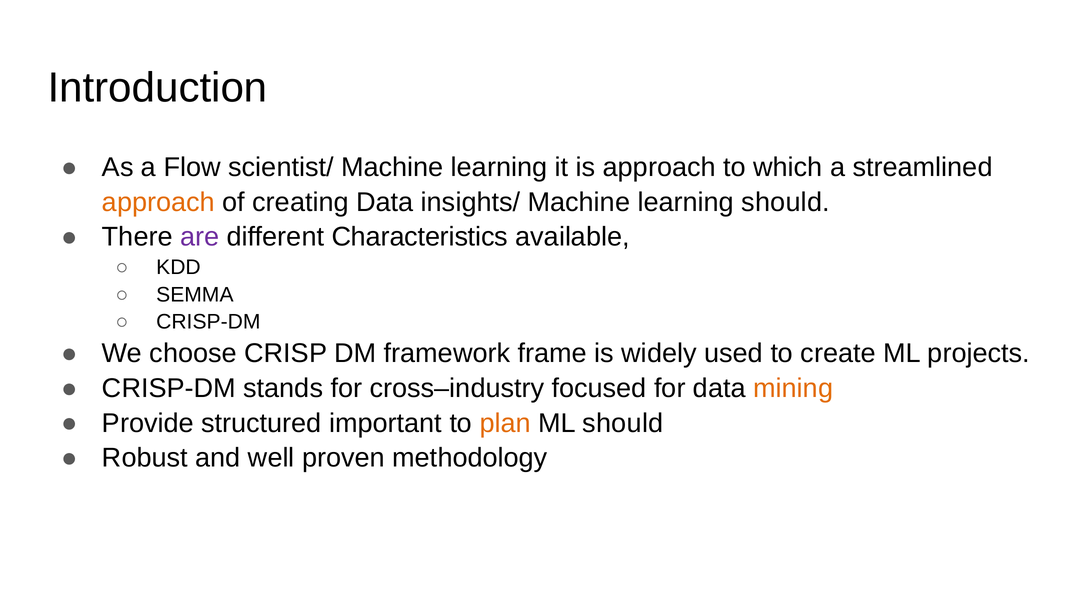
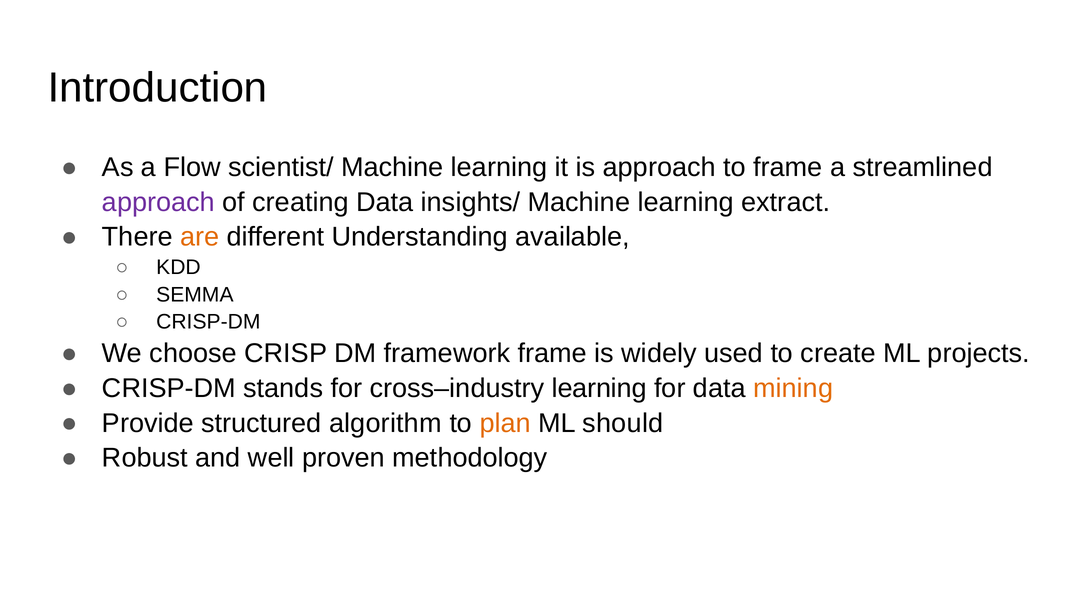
to which: which -> frame (788, 168)
approach colour: orange -> purple (158, 202)
learning should: should -> extract (786, 202)
are colour: purple -> orange (200, 237)
Characteristics: Characteristics -> Understanding (420, 237)
cross–industry focused: focused -> learning (599, 389)
important: important -> algorithm (385, 424)
